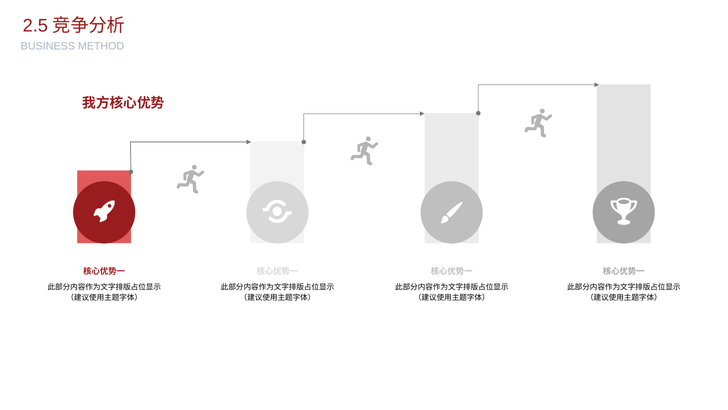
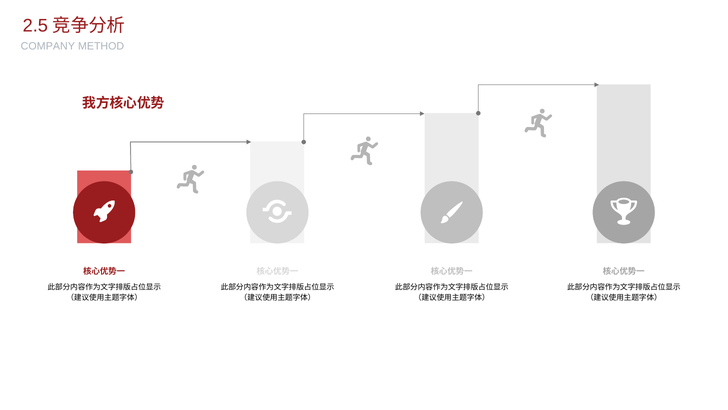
BUSINESS: BUSINESS -> COMPANY (48, 46)
